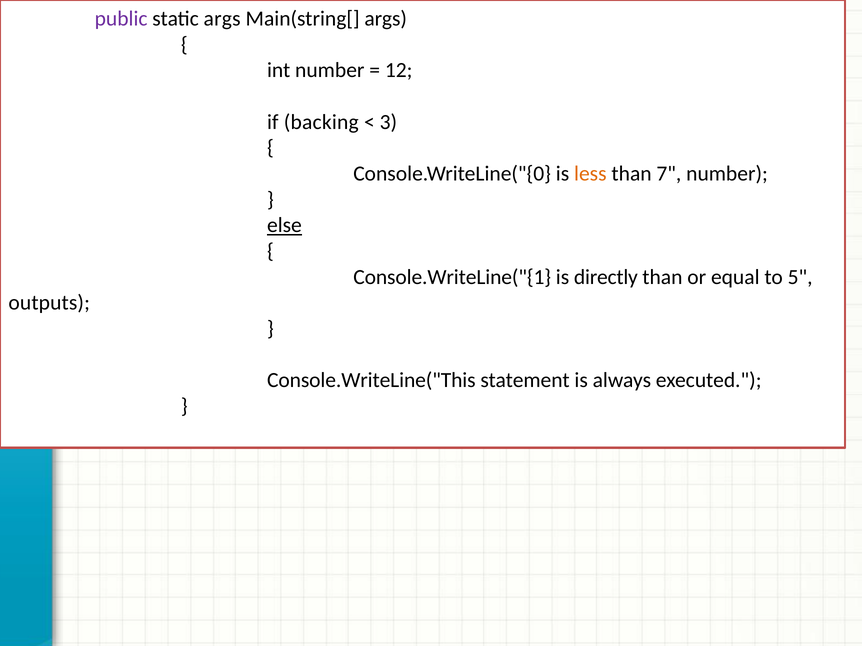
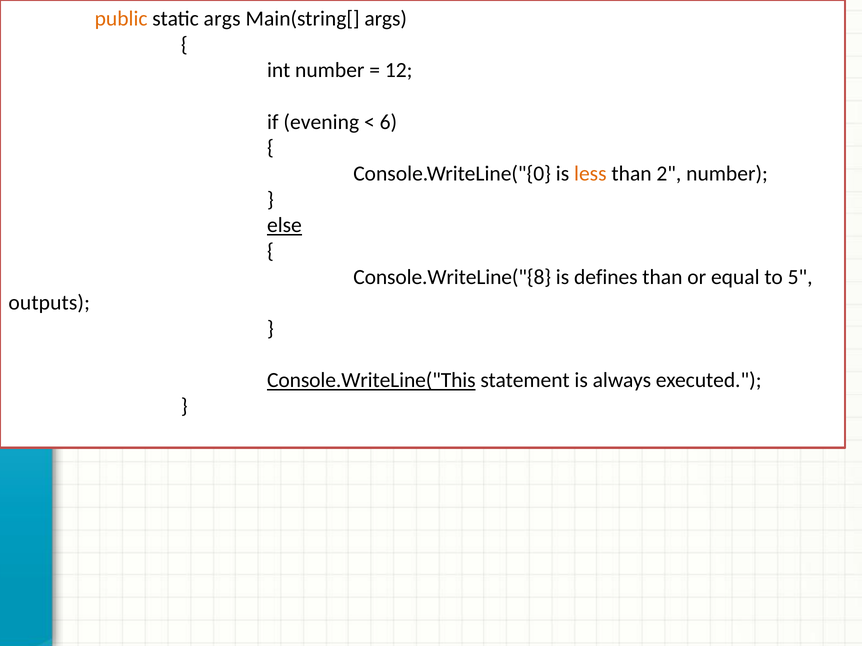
public colour: purple -> orange (121, 19)
backing: backing -> evening (321, 122)
3: 3 -> 6 (388, 122)
7: 7 -> 2 (669, 174)
Console.WriteLine("{1: Console.WriteLine("{1 -> Console.WriteLine("{8 (452, 277)
directly: directly -> defines (606, 277)
Console.WriteLine("This underline: none -> present (371, 381)
